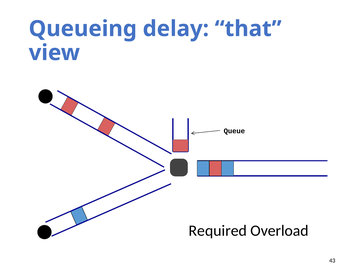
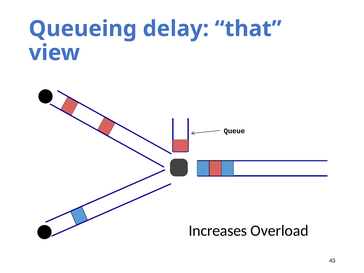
Required: Required -> Increases (218, 231)
